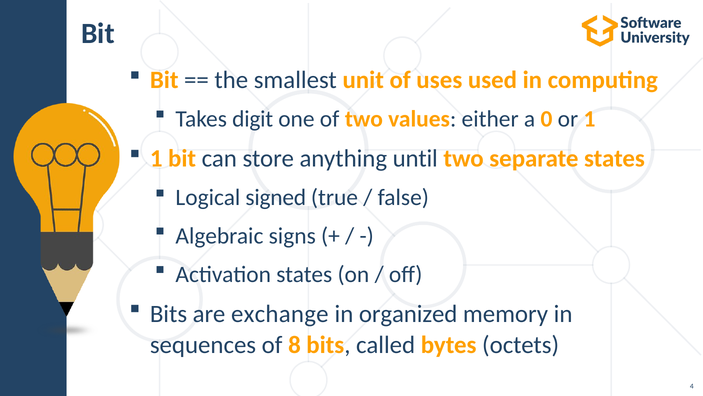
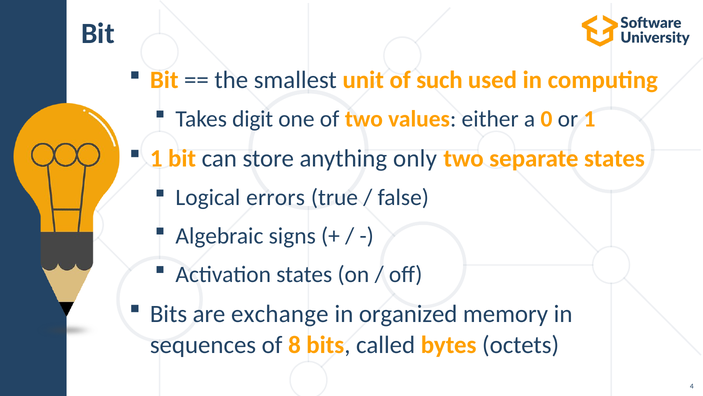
uses: uses -> such (439, 80)
until: until -> only (415, 158)
signed: signed -> errors (276, 197)
